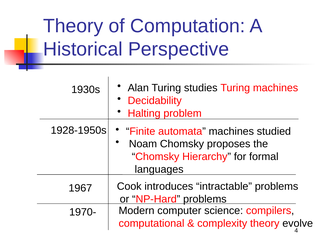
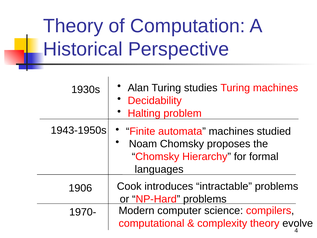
1928-1950s: 1928-1950s -> 1943-1950s (79, 130)
1967: 1967 -> 1906 (80, 188)
